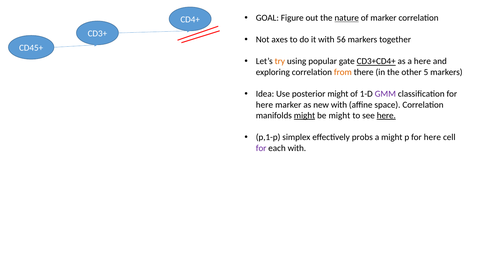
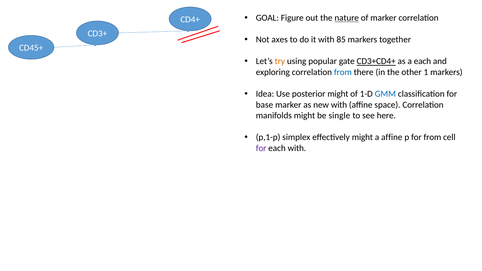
56: 56 -> 85 (341, 40)
a here: here -> each (422, 61)
from colour: orange -> blue (343, 72)
5: 5 -> 1 (426, 72)
GMM colour: purple -> blue (385, 94)
here: here -> base (264, 105)
might underline: present -> none (305, 116)
be might: might -> single (339, 116)
here underline: present -> none (386, 116)
effectively probs: probs -> might (362, 137)
a might: might -> affine (392, 137)
p for here: here -> from (432, 137)
